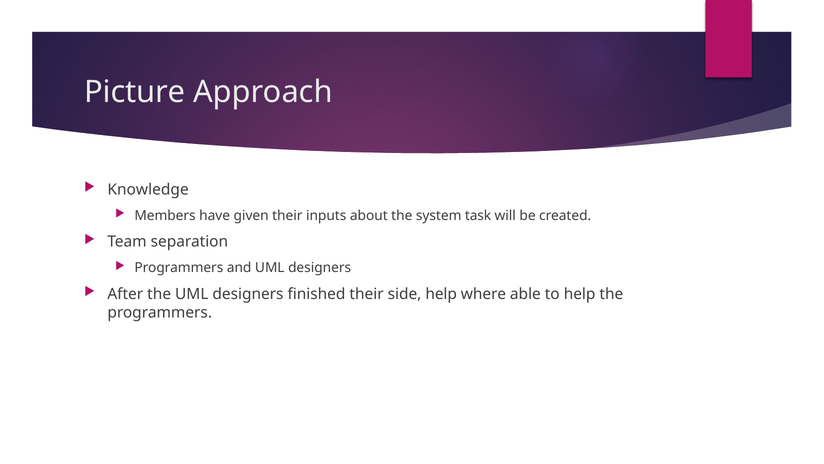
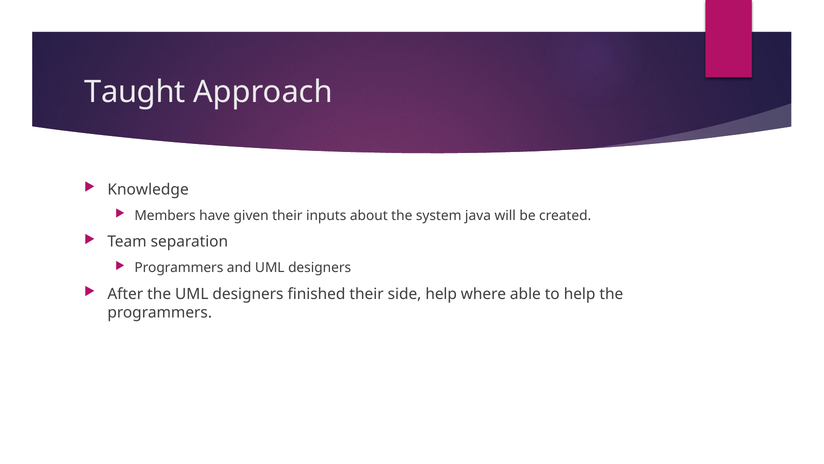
Picture: Picture -> Taught (135, 92)
task: task -> java (478, 215)
